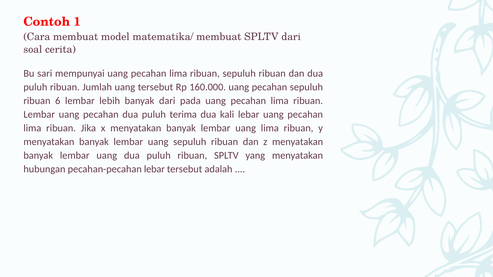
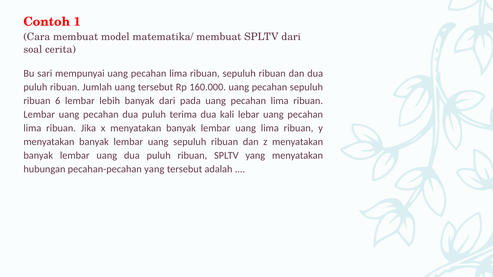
pecahan-pecahan lebar: lebar -> yang (154, 169)
